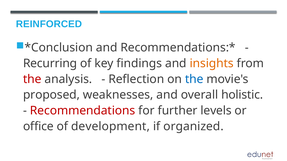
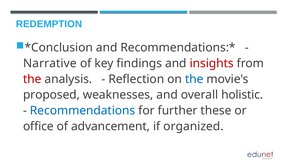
REINFORCED: REINFORCED -> REDEMPTION (49, 24)
Recurring: Recurring -> Narrative (50, 64)
insights colour: orange -> red (212, 64)
Recommendations colour: red -> blue (83, 111)
levels: levels -> these (216, 111)
development: development -> advancement (111, 127)
